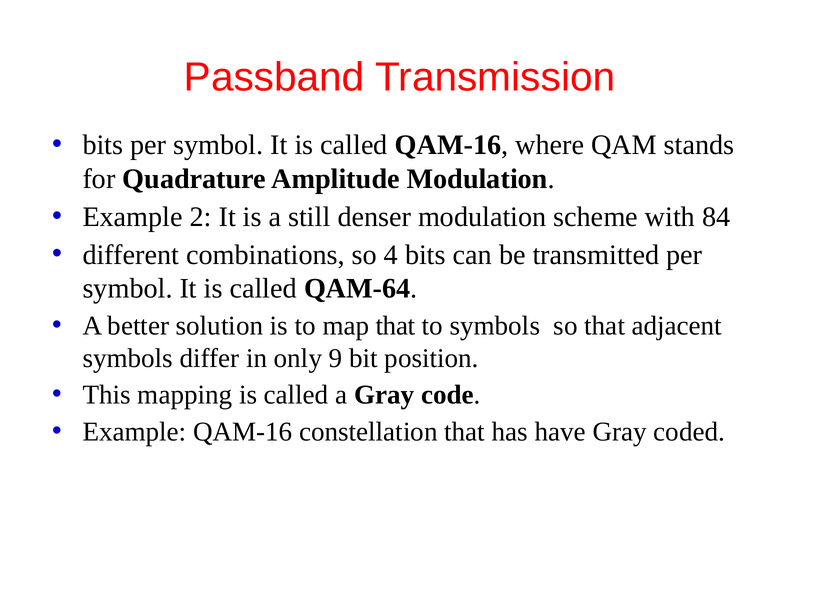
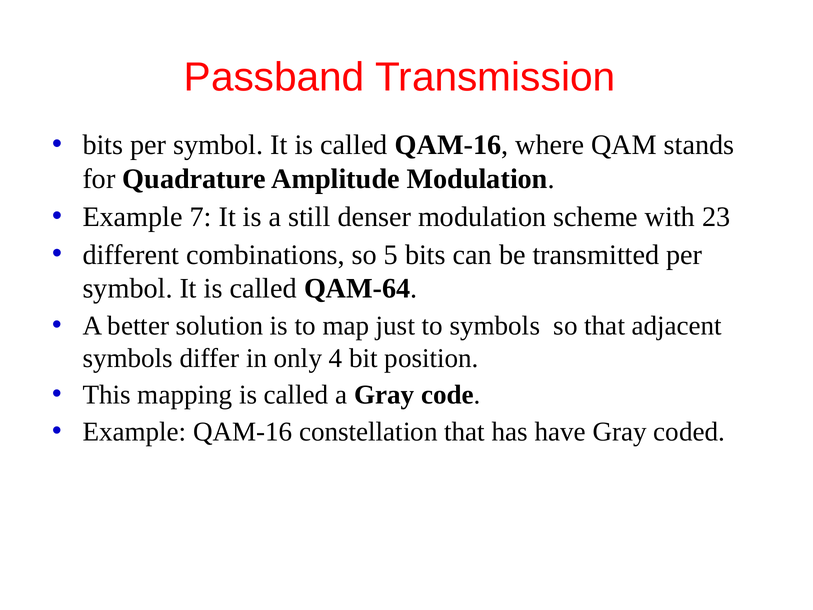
2: 2 -> 7 (201, 217)
84: 84 -> 23 (716, 217)
4: 4 -> 5 (391, 255)
map that: that -> just (395, 326)
9: 9 -> 4 (336, 358)
